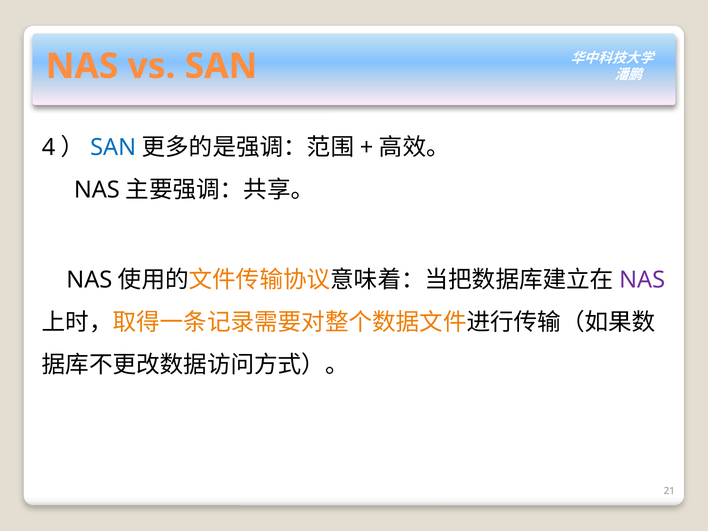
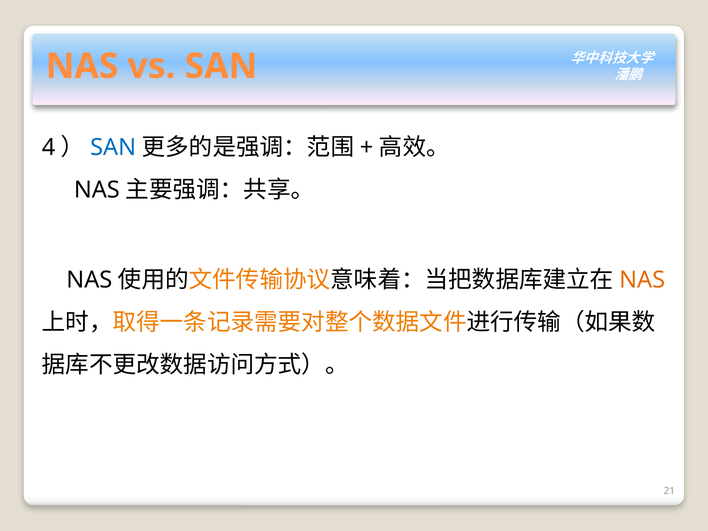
NAS colour: purple -> orange (642, 280)
